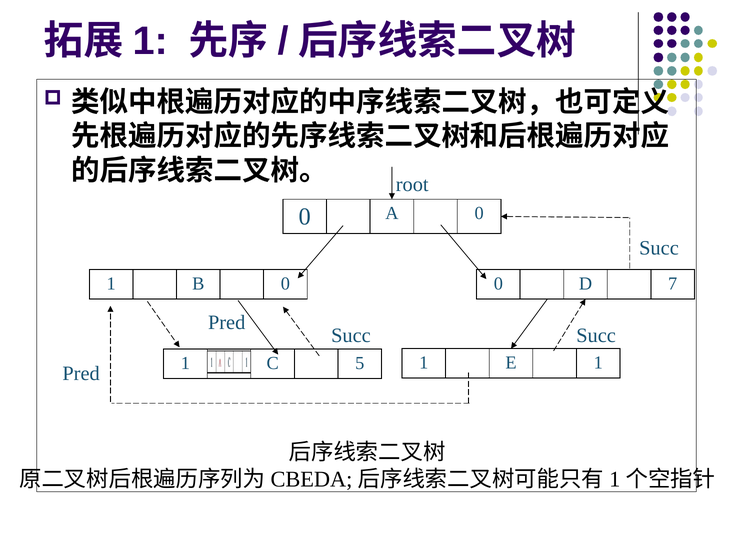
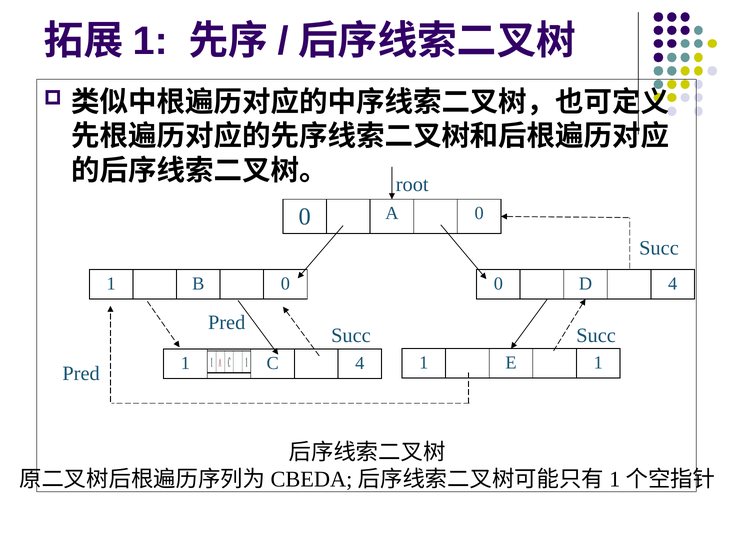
D 7: 7 -> 4 (673, 283)
C 5: 5 -> 4 (360, 363)
